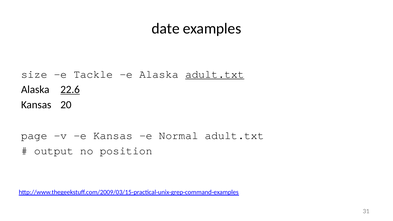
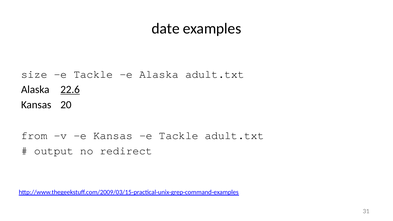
adult.txt underline: present -> none (215, 74)
page: page -> from (34, 136)
Kansas e Normal: Normal -> Tackle (179, 136)
position: position -> redirect (126, 151)
